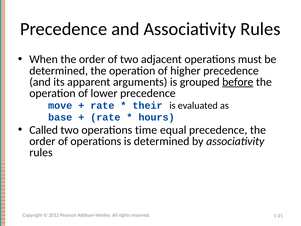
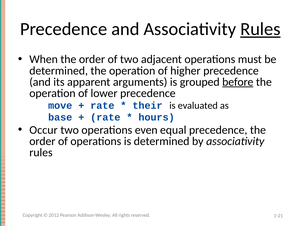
Rules underline: none -> present (260, 29)
Called: Called -> Occur (44, 130)
time: time -> even (146, 130)
